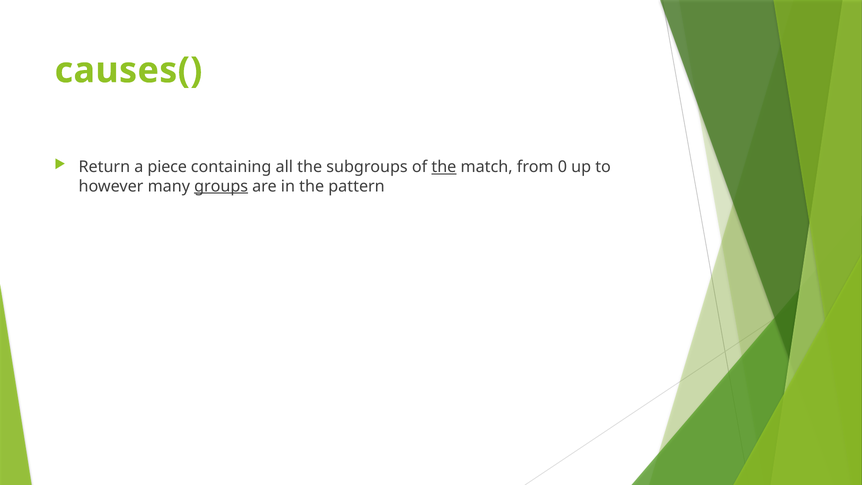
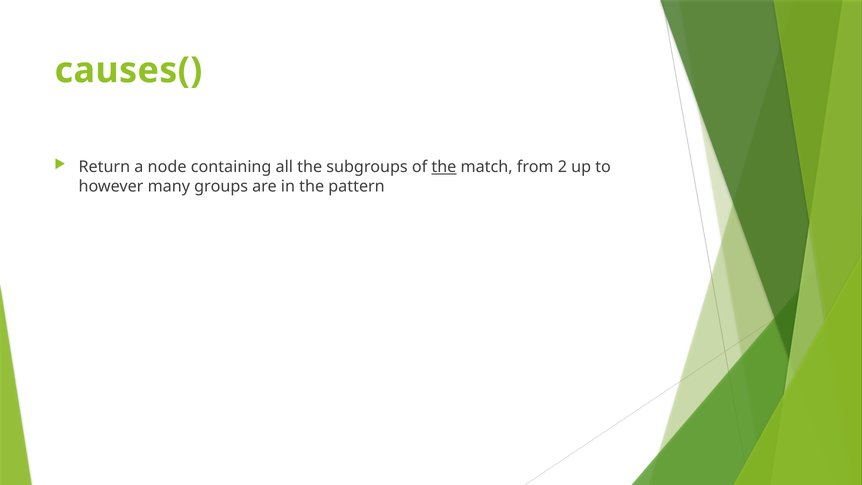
piece: piece -> node (167, 167)
0: 0 -> 2 (562, 167)
groups underline: present -> none (221, 186)
